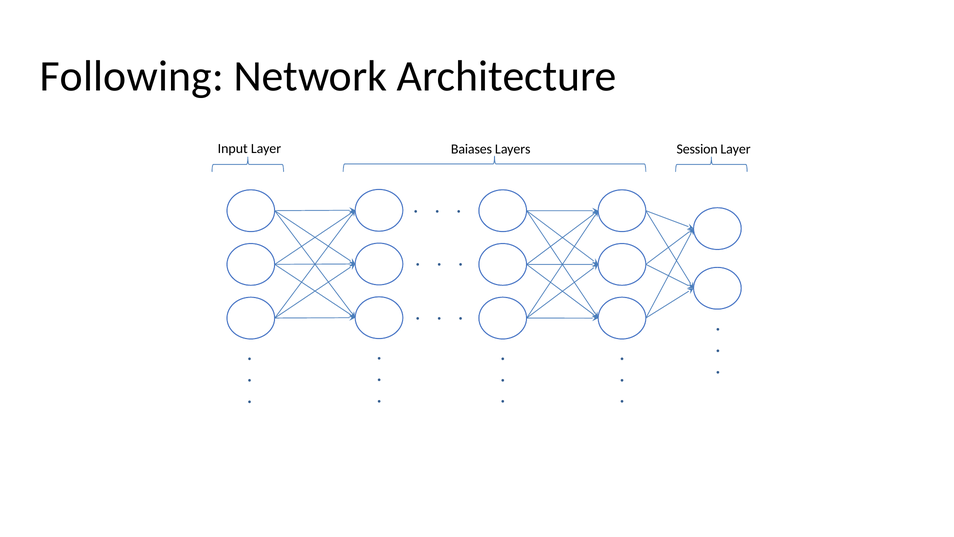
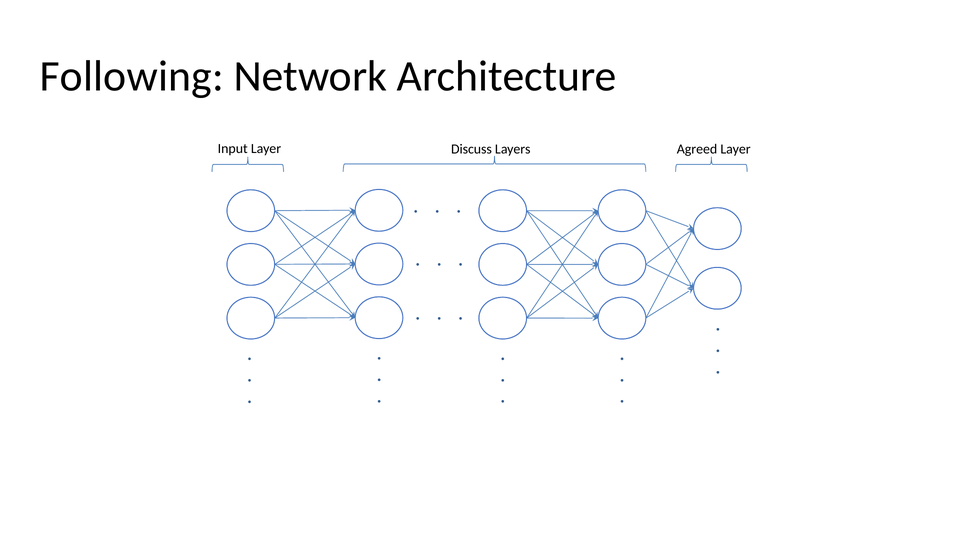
Baiases: Baiases -> Discuss (471, 149)
Session: Session -> Agreed (697, 149)
